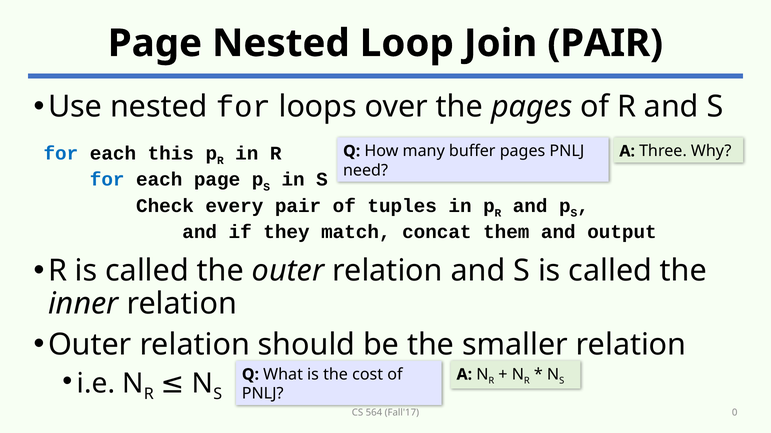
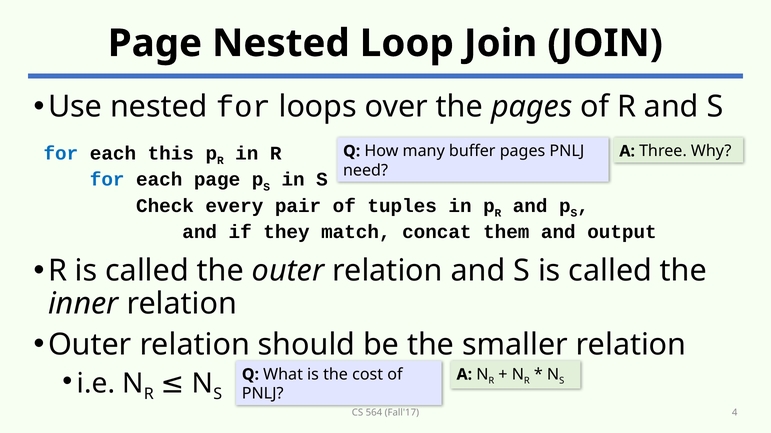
Join PAIR: PAIR -> JOIN (605, 43)
0: 0 -> 4 (735, 413)
